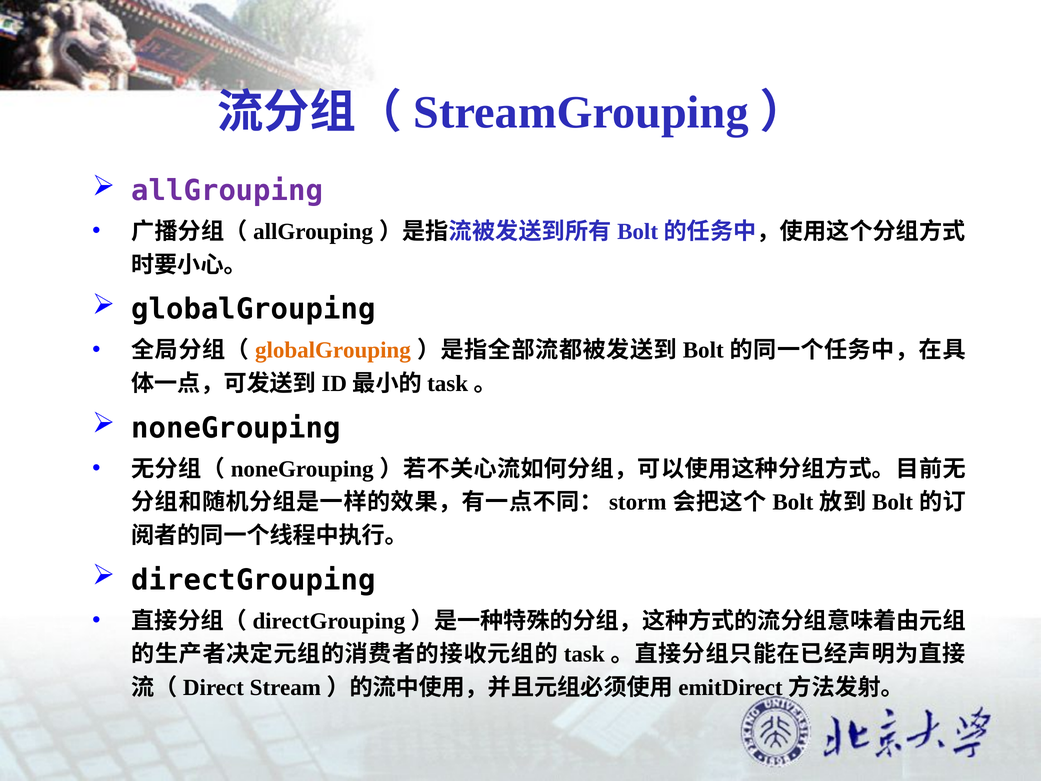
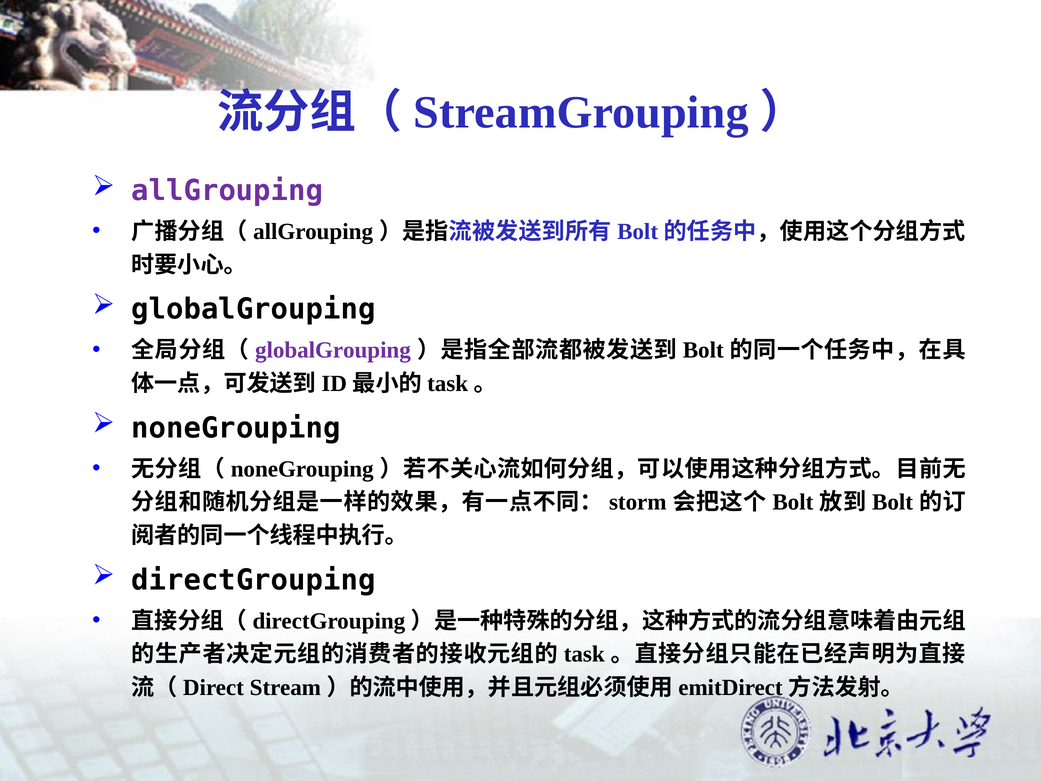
globalGrouping colour: orange -> purple (333, 350)
